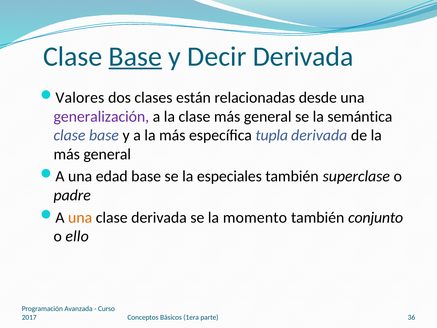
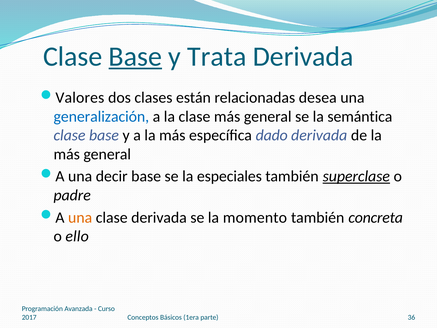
Decir: Decir -> Trata (217, 57)
desde: desde -> desea (318, 97)
generalización colour: purple -> blue (101, 116)
tupla: tupla -> dado (272, 135)
edad: edad -> decir (112, 176)
superclase underline: none -> present (356, 176)
conjunto: conjunto -> concreta (376, 217)
